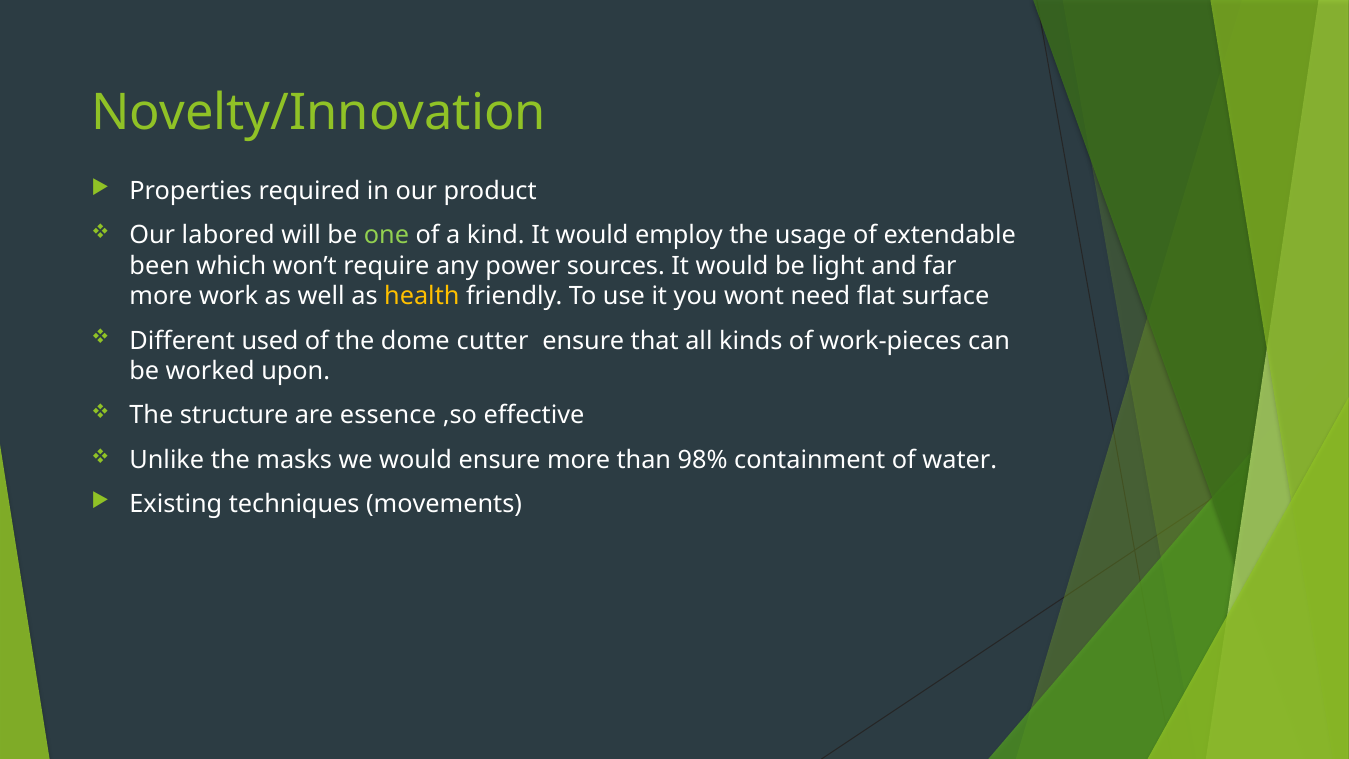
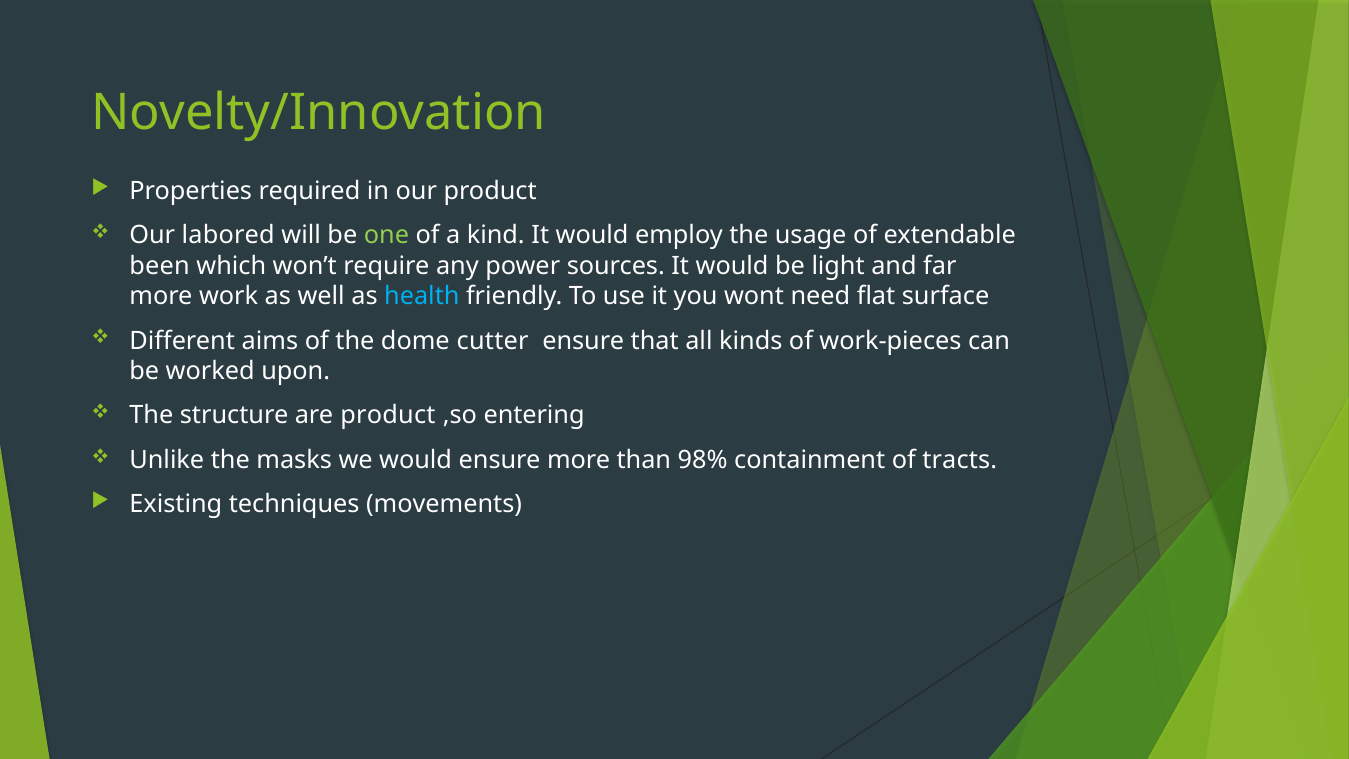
health colour: yellow -> light blue (422, 296)
used: used -> aims (270, 341)
are essence: essence -> product (388, 415)
effective: effective -> entering (534, 415)
water: water -> tracts (960, 460)
